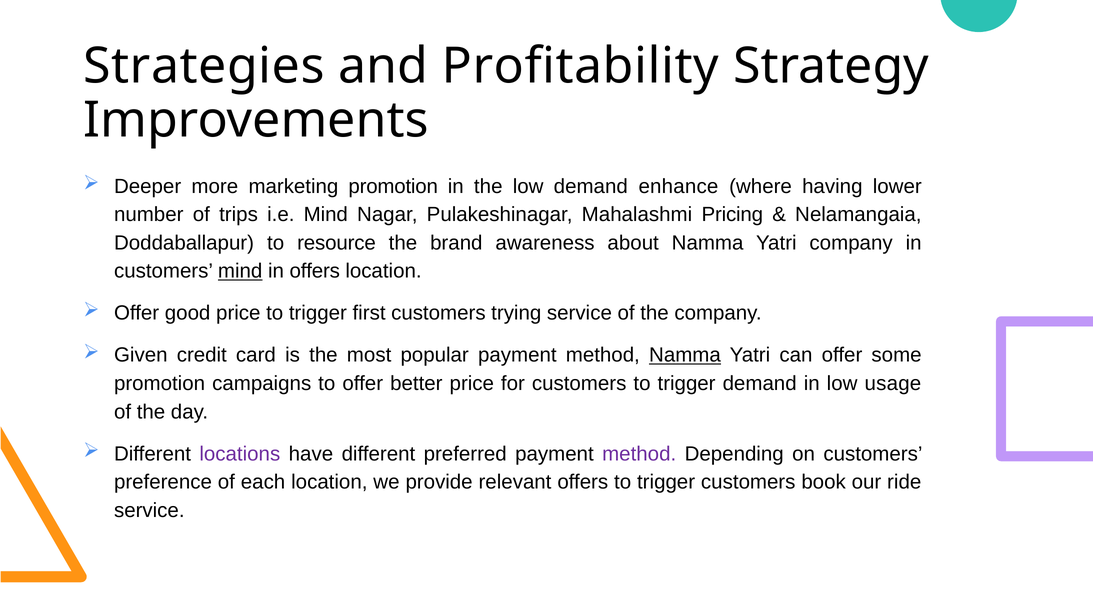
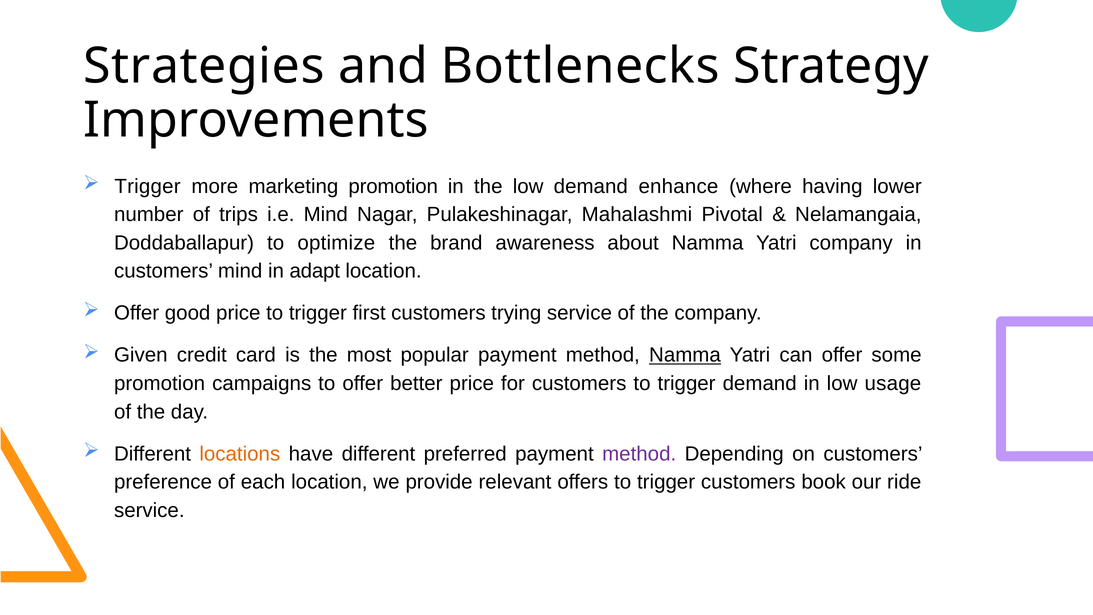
Profitability: Profitability -> Bottlenecks (580, 66)
Deeper: Deeper -> Trigger (148, 186)
Pricing: Pricing -> Pivotal (732, 215)
resource: resource -> optimize (336, 243)
mind underline: present -> none (240, 271)
in offers: offers -> adapt (315, 271)
locations colour: purple -> orange (240, 454)
